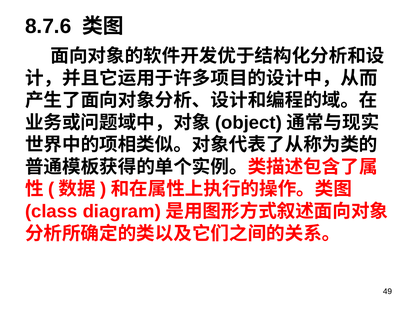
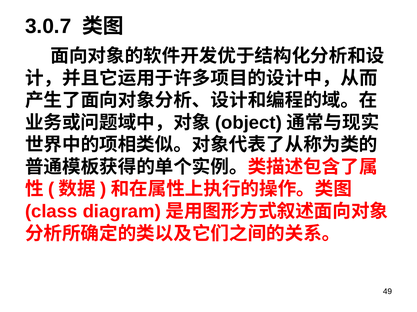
8.7.6: 8.7.6 -> 3.0.7 (48, 26)
